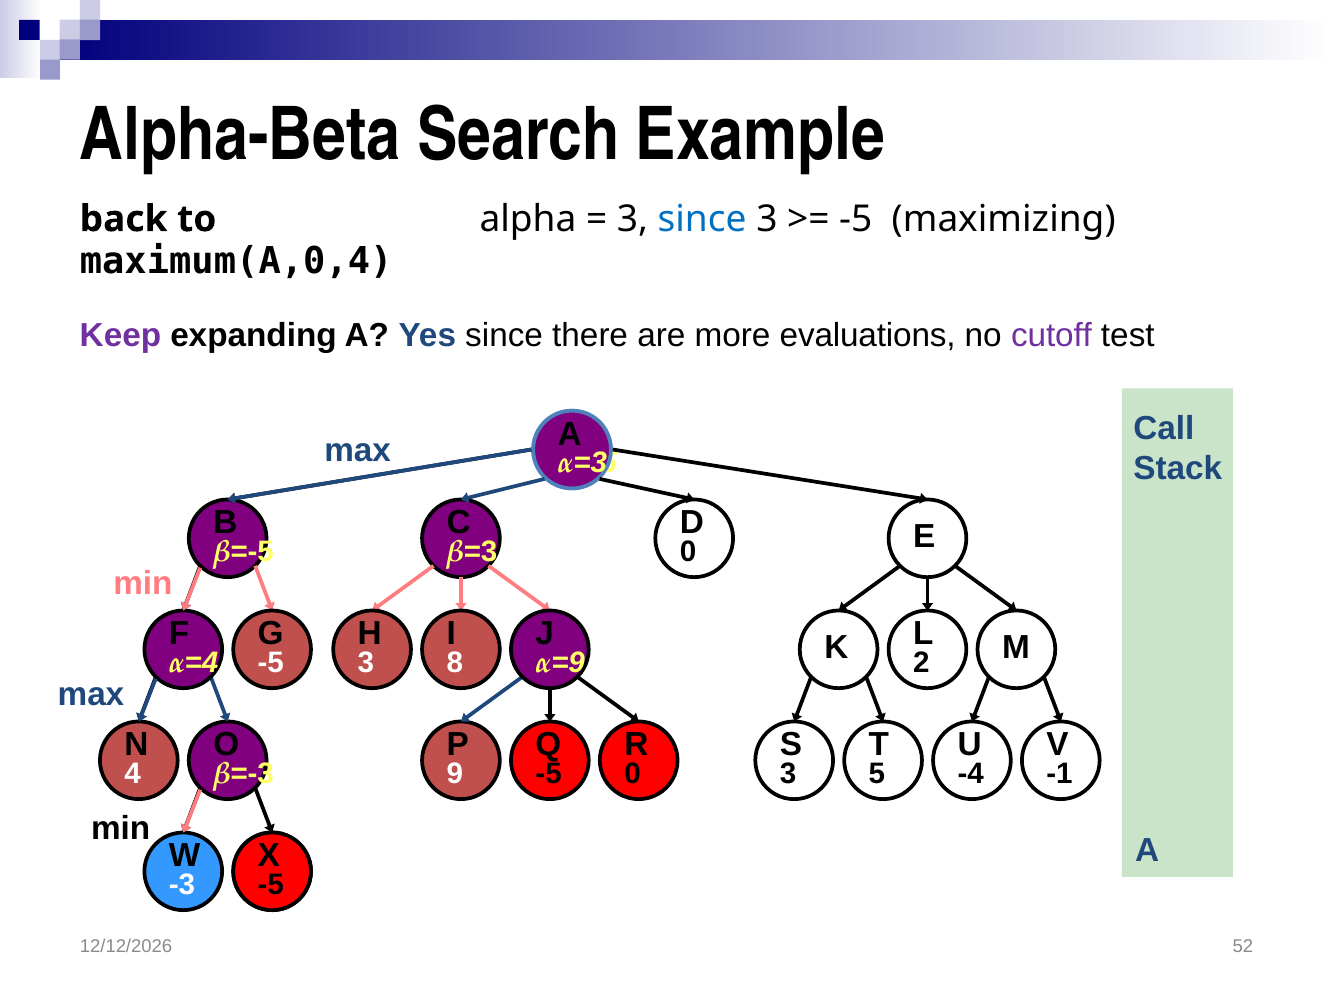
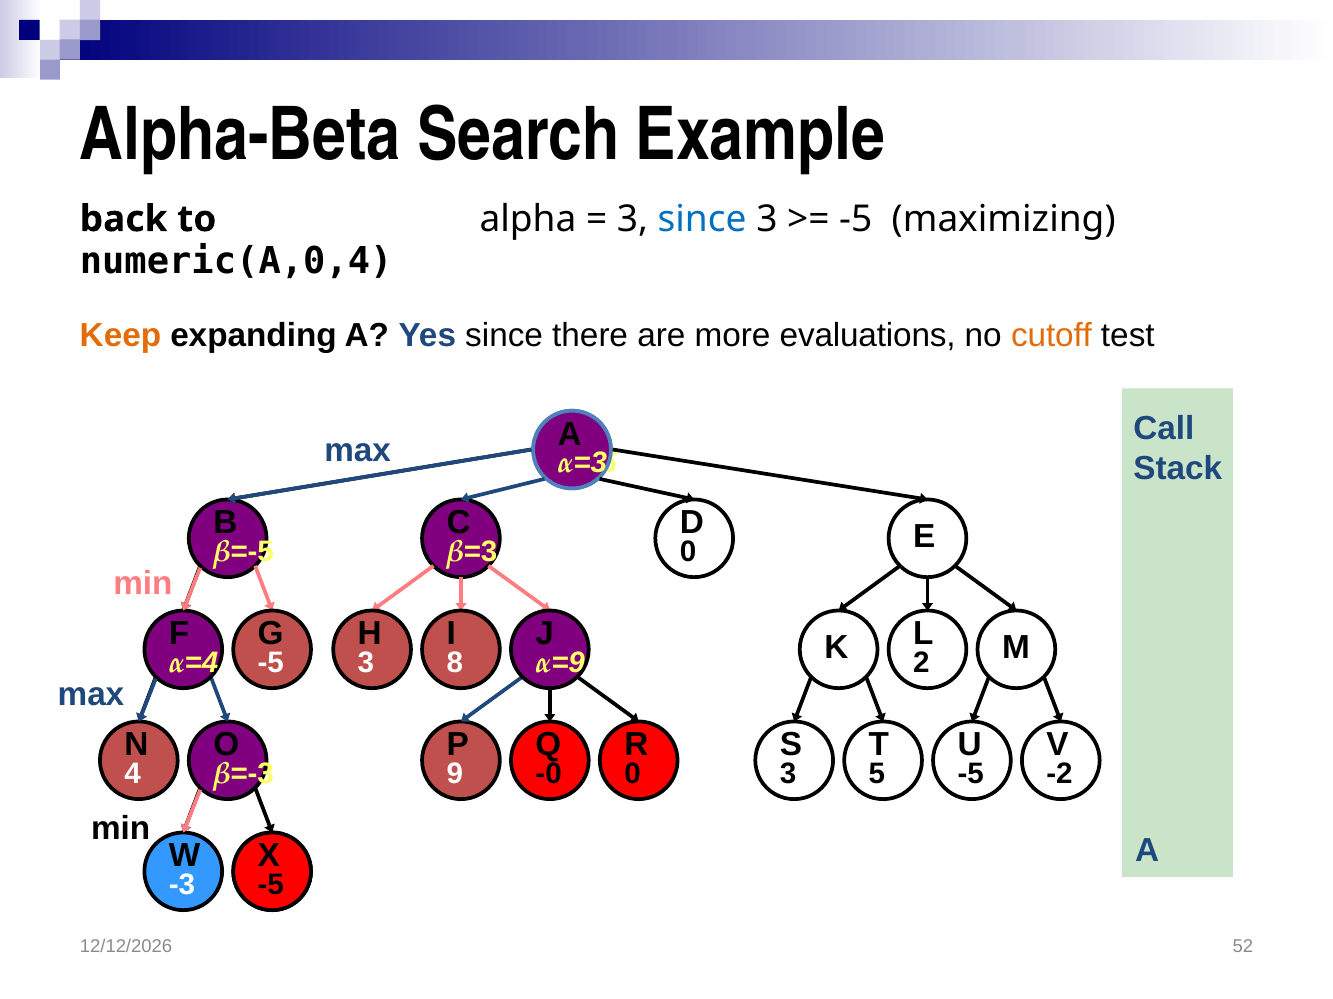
maximum(A,0,4: maximum(A,0,4 -> numeric(A,0,4 (236, 261)
Keep colour: purple -> orange (120, 335)
cutoff colour: purple -> orange (1051, 335)
-5: -5 -> -0 (549, 774)
-4: -4 -> -5 (971, 774)
-1: -1 -> -2 (1060, 774)
